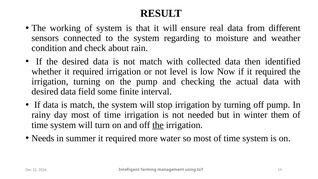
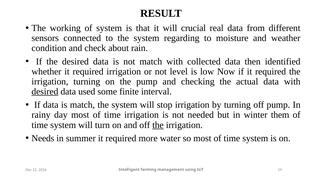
ensure: ensure -> crucial (193, 28)
desired underline: none -> present (45, 91)
field: field -> used (87, 91)
